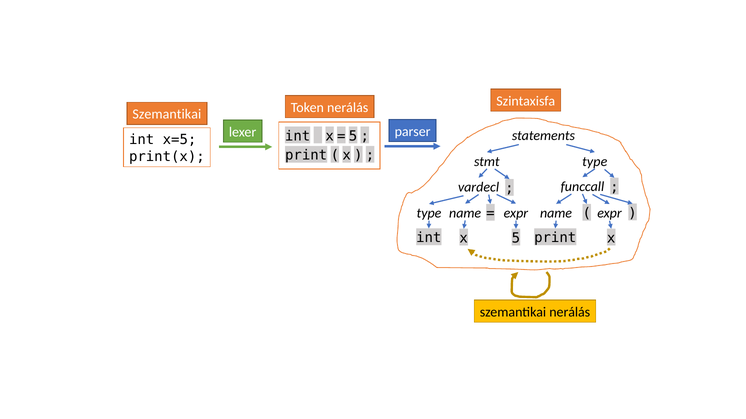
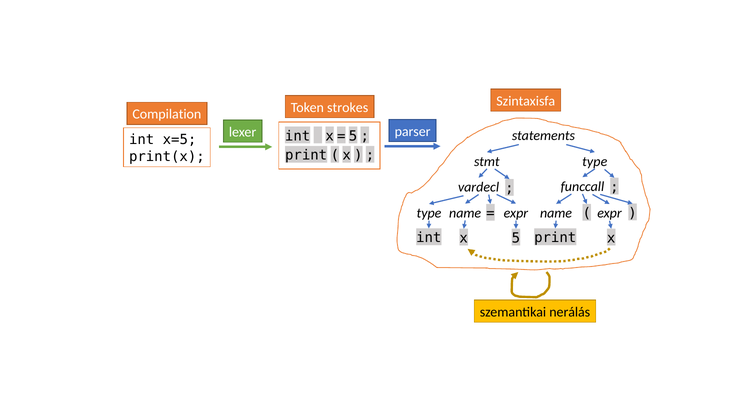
Szemantikai: Szemantikai -> Compilation (167, 114)
Token nerálás: nerálás -> strokes (348, 108)
